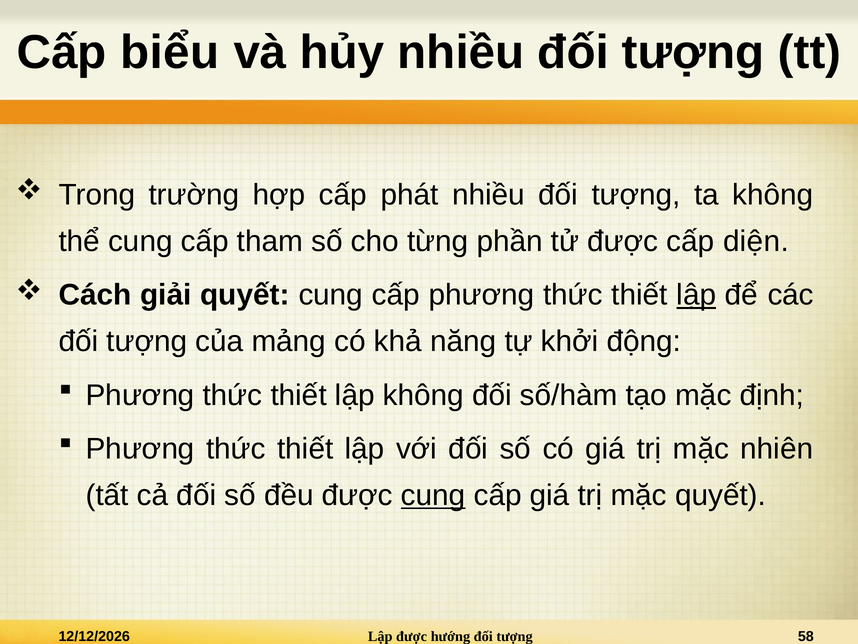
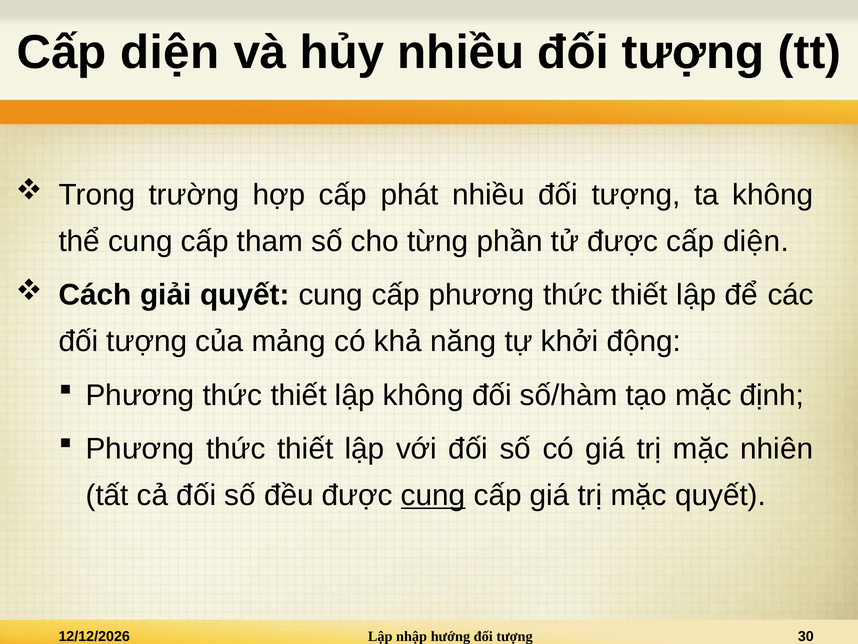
biểu: biểu -> diện (170, 52)
lập underline: present -> none (696, 295)
Lập được: được -> nhập (412, 636)
58: 58 -> 30 (806, 636)
